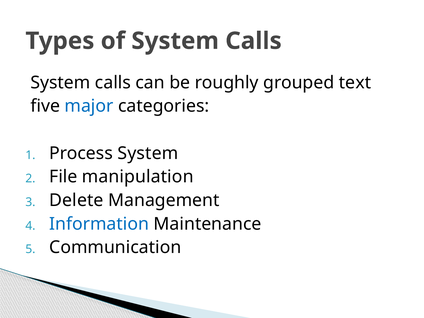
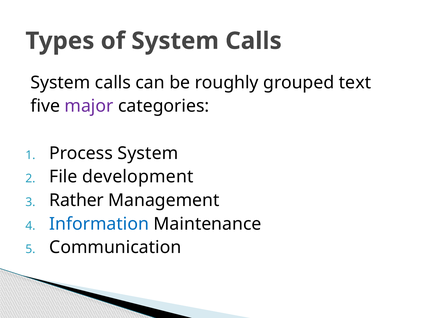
major colour: blue -> purple (89, 106)
manipulation: manipulation -> development (138, 177)
Delete: Delete -> Rather (77, 200)
